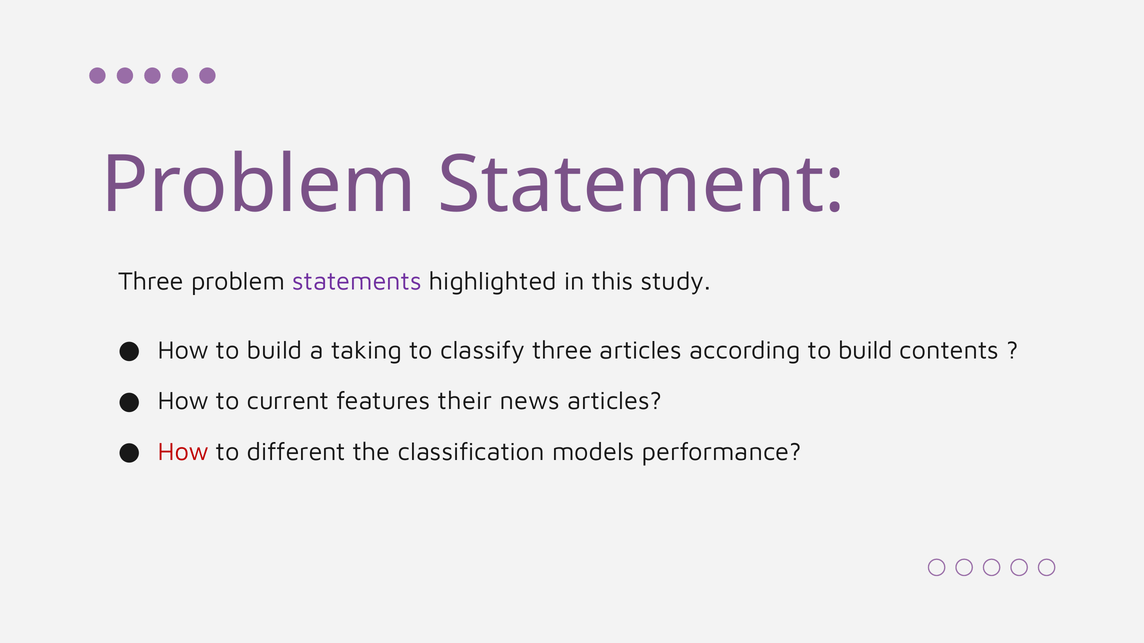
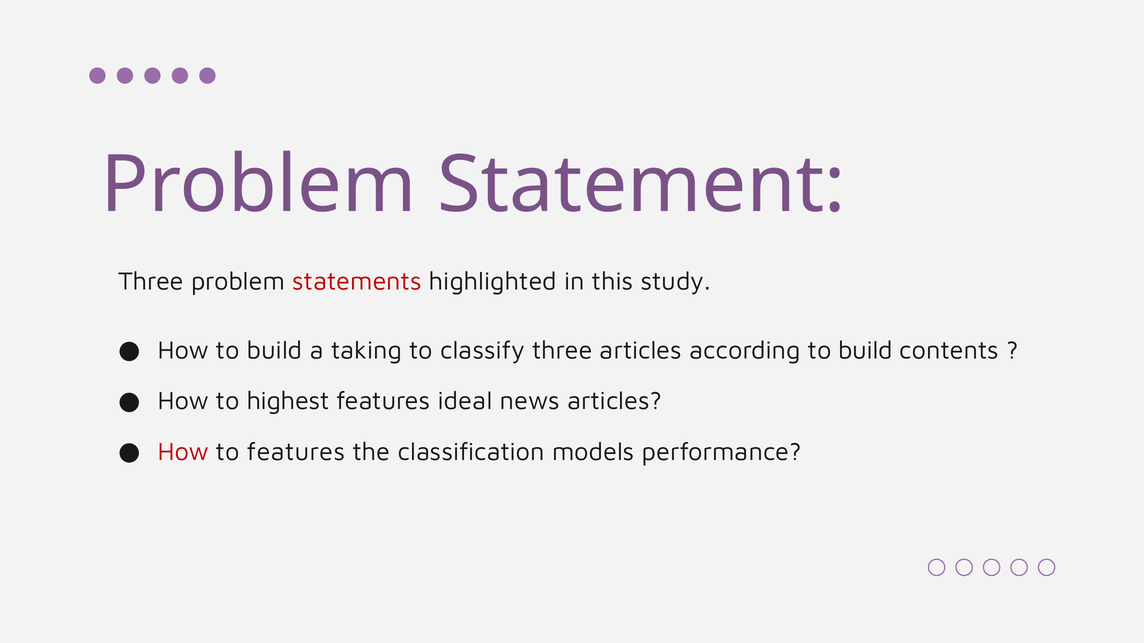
statements colour: purple -> red (357, 281)
current: current -> highest (288, 401)
their: their -> ideal (465, 401)
to different: different -> features (296, 452)
